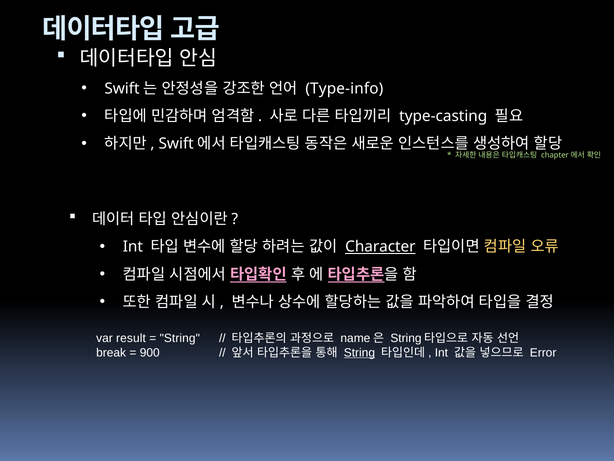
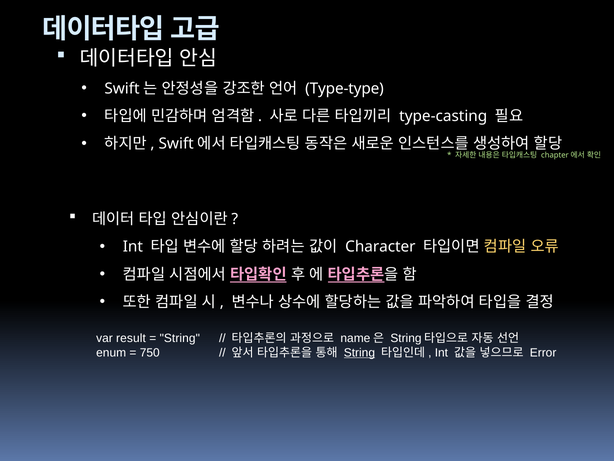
Type-info: Type-info -> Type-type (345, 88)
Character underline: present -> none (380, 247)
break: break -> enum (111, 352)
900: 900 -> 750 (150, 352)
